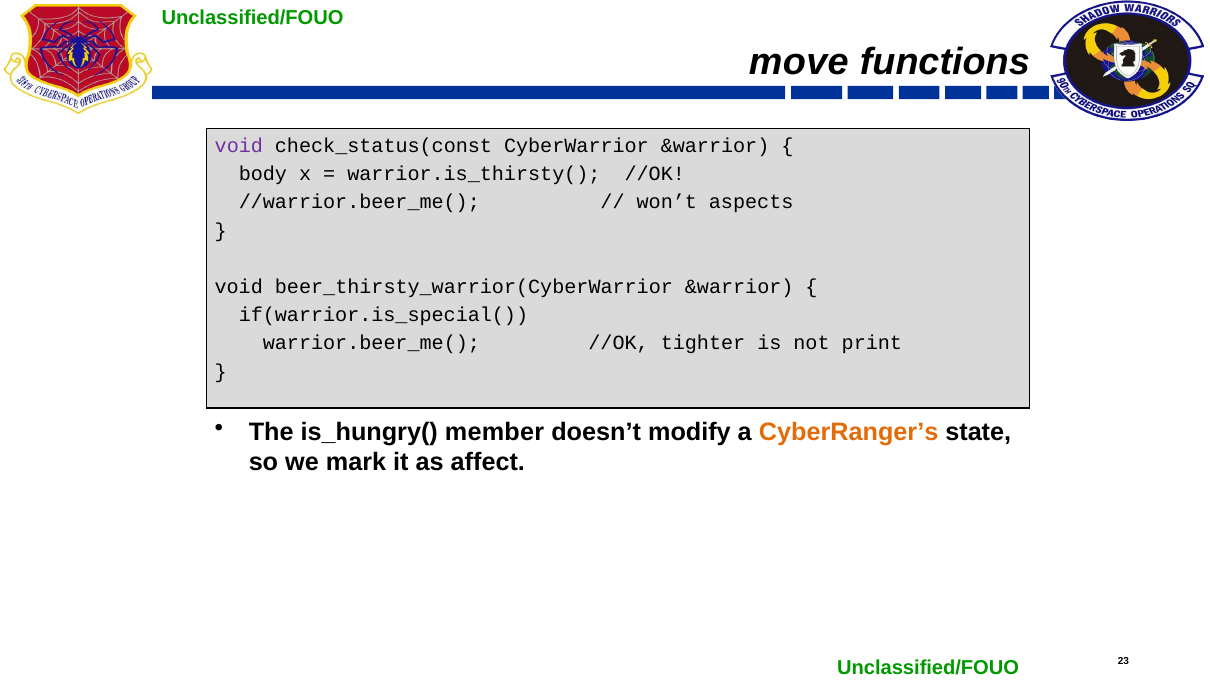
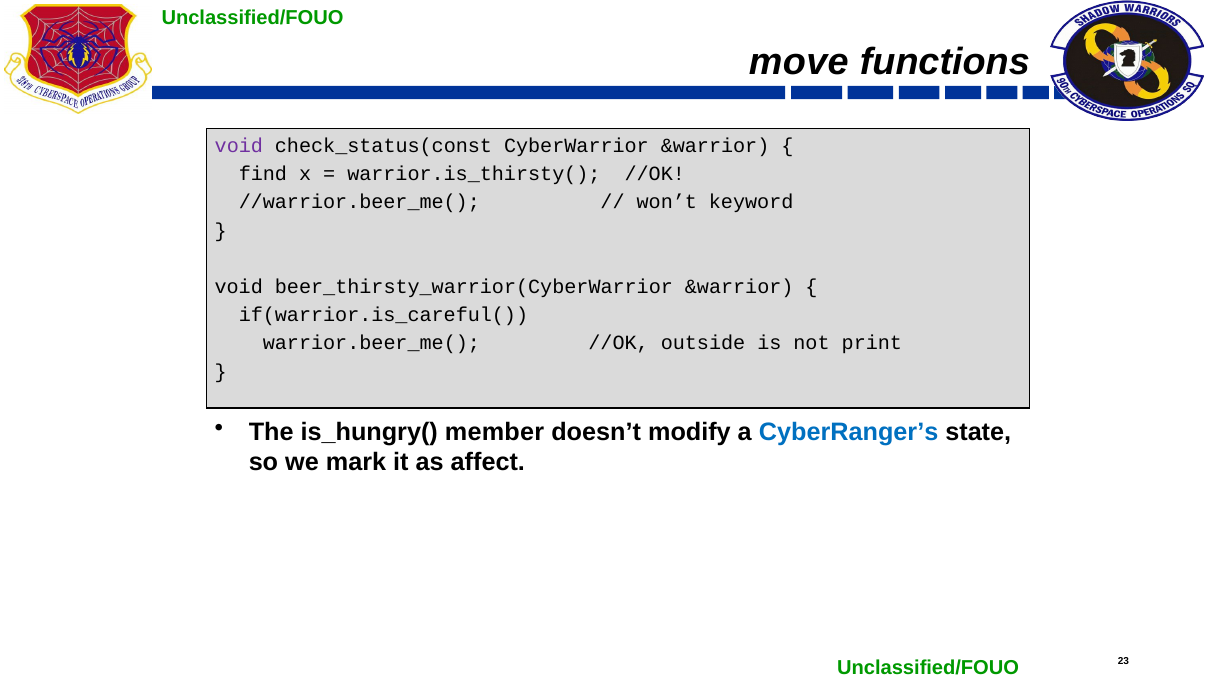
body: body -> find (263, 174)
aspects: aspects -> keyword (751, 202)
if(warrior.is_special(: if(warrior.is_special( -> if(warrior.is_careful( (383, 315)
tighter: tighter -> outside (703, 344)
CyberRanger’s colour: orange -> blue (849, 433)
